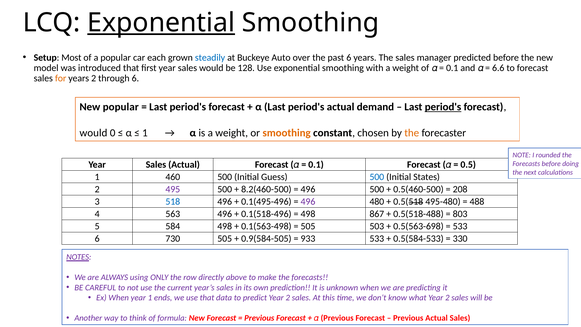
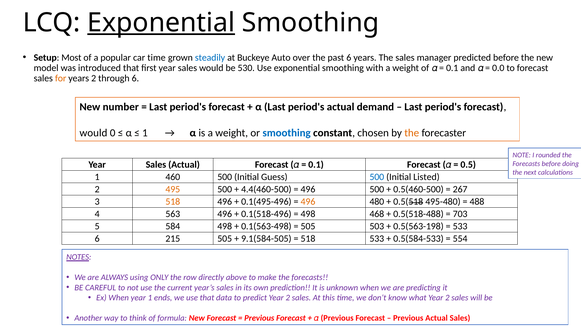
car each: each -> time (157, 57)
128: 128 -> 530 (246, 68)
6.6: 6.6 -> 0.0 (498, 68)
New popular: popular -> number (121, 107)
period's underline: present -> none (443, 107)
smoothing colour: orange -> blue (287, 133)
States: States -> Listed (426, 177)
495 colour: purple -> orange (173, 189)
8.2(460-500: 8.2(460-500 -> 4.4(460-500 (266, 189)
208: 208 -> 267 (460, 189)
518 colour: blue -> orange (173, 202)
496 colour: purple -> orange (308, 202)
867: 867 -> 468 (377, 214)
803: 803 -> 703 (460, 214)
0.5(563-698: 0.5(563-698 -> 0.5(563-198 (418, 226)
730: 730 -> 215 (173, 238)
0.9(584-505: 0.9(584-505 -> 9.1(584-505 (266, 238)
933: 933 -> 518 (308, 238)
330: 330 -> 554 (460, 238)
